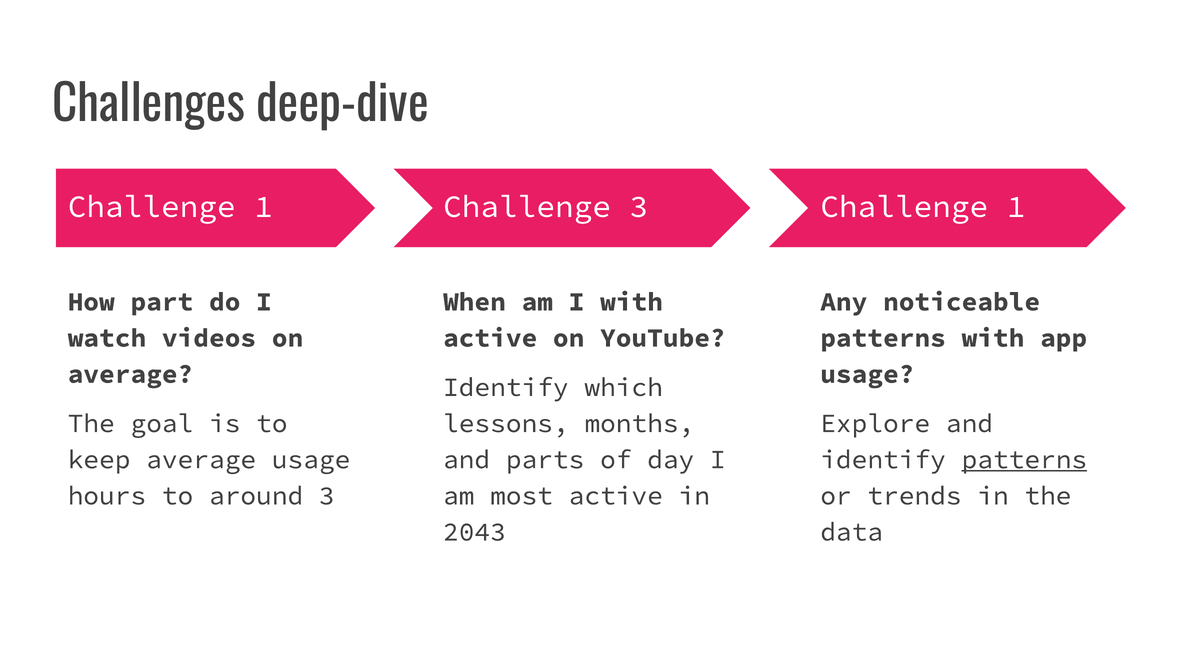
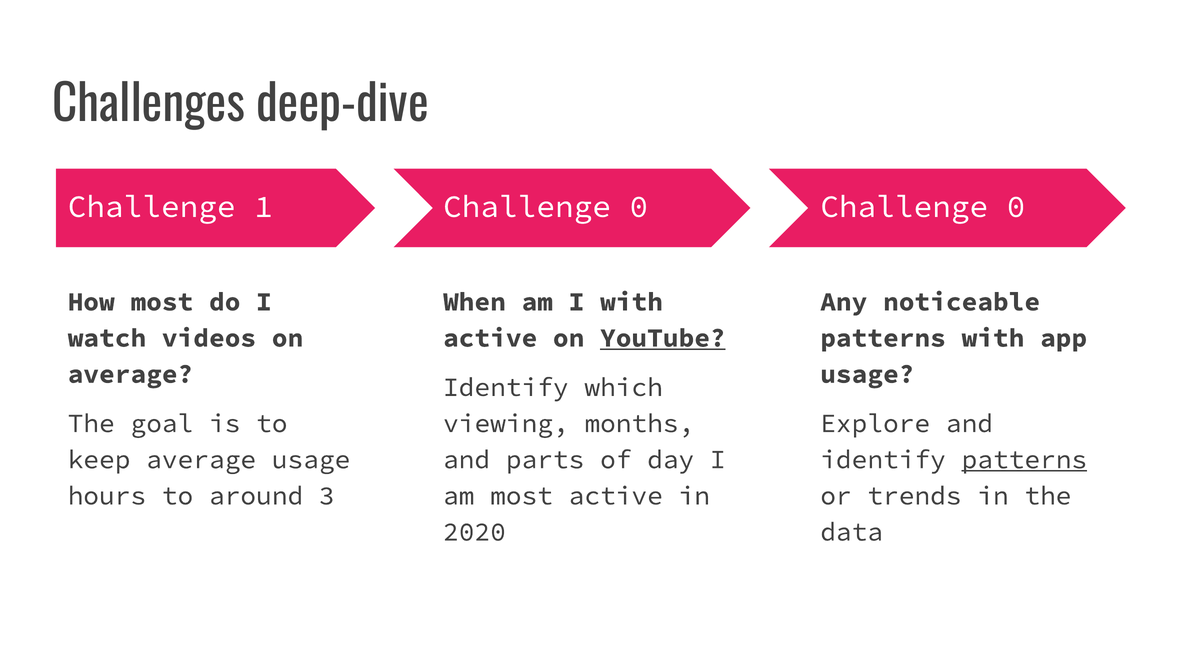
3: 3 -> 0 (639, 207)
1: 1 -> 0 (1016, 207)
How part: part -> most (162, 302)
YouTube underline: none -> present (663, 338)
lessons: lessons -> viewing (506, 423)
2043: 2043 -> 2020 (474, 532)
